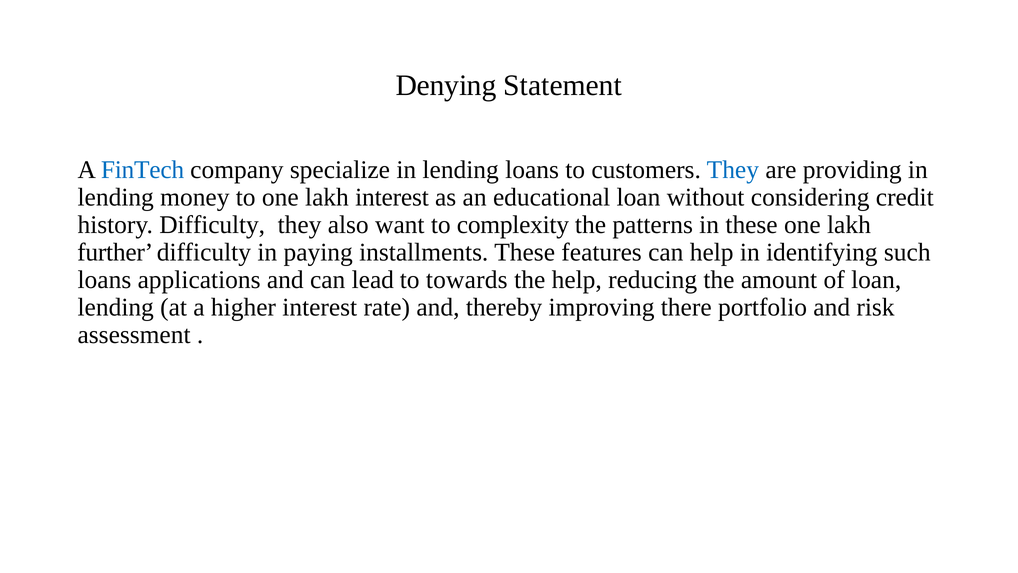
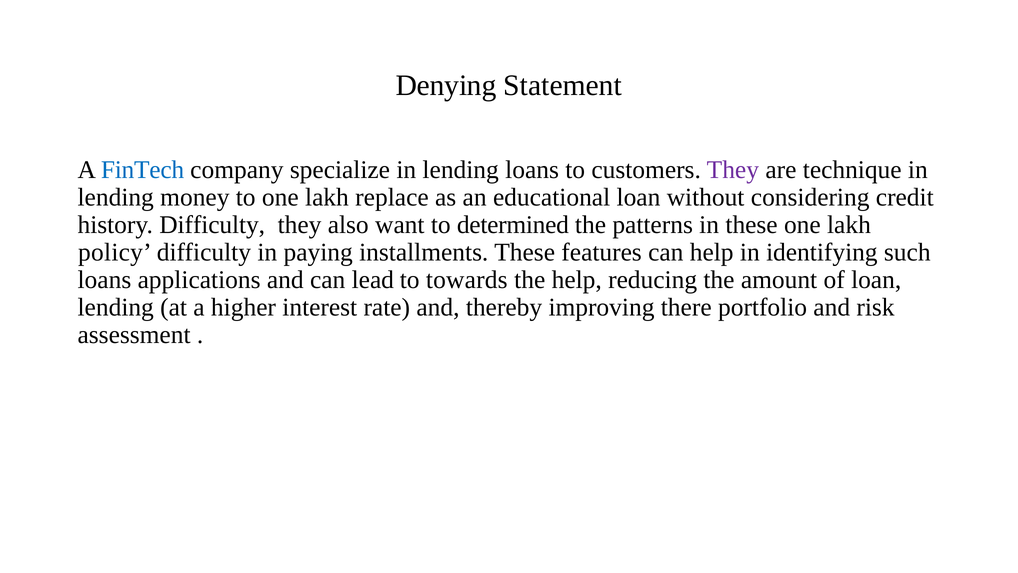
They colour: blue -> purple (733, 170)
providing: providing -> technique (852, 170)
lakh interest: interest -> replace (392, 197)
complexity: complexity -> determined (513, 225)
further: further -> policy (115, 252)
